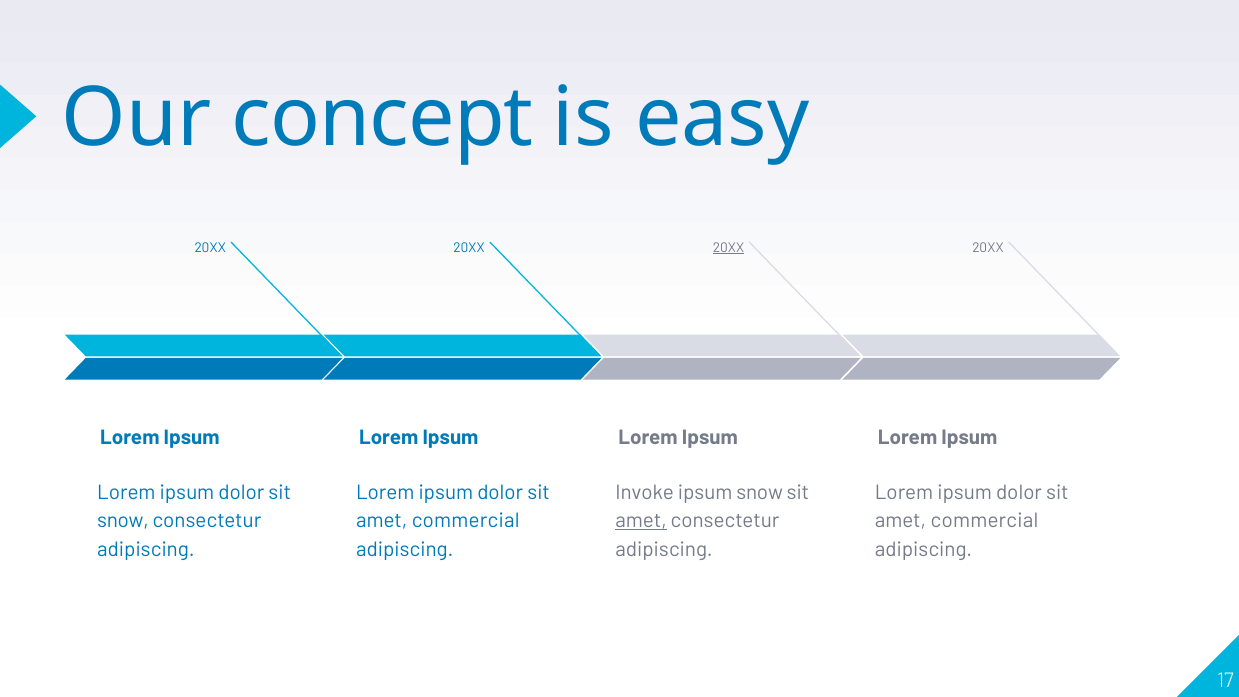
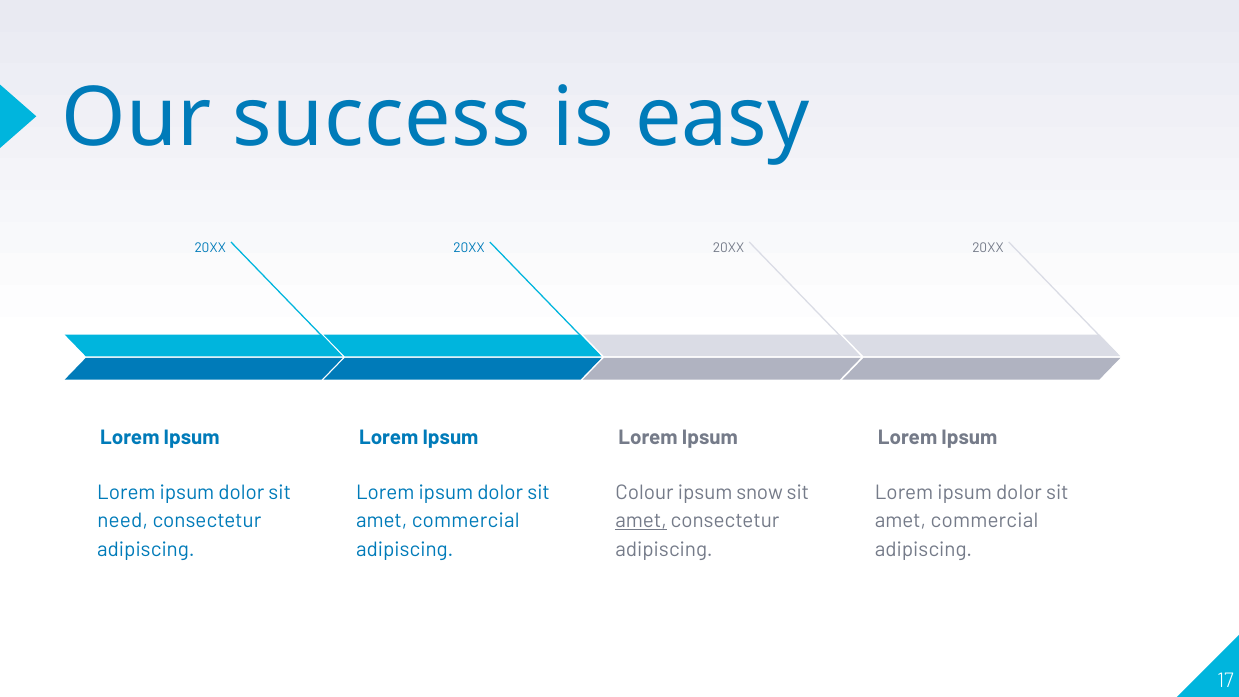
concept: concept -> success (382, 118)
20XX underline: present -> none (728, 248)
Invoke: Invoke -> Colour (645, 492)
snow: snow -> need (123, 521)
